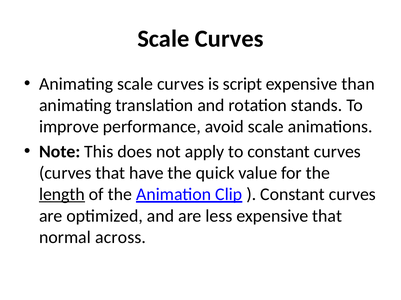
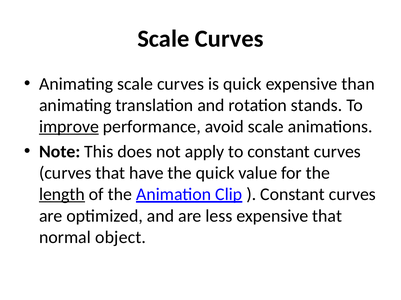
is script: script -> quick (242, 84)
improve underline: none -> present (69, 127)
across: across -> object (121, 238)
